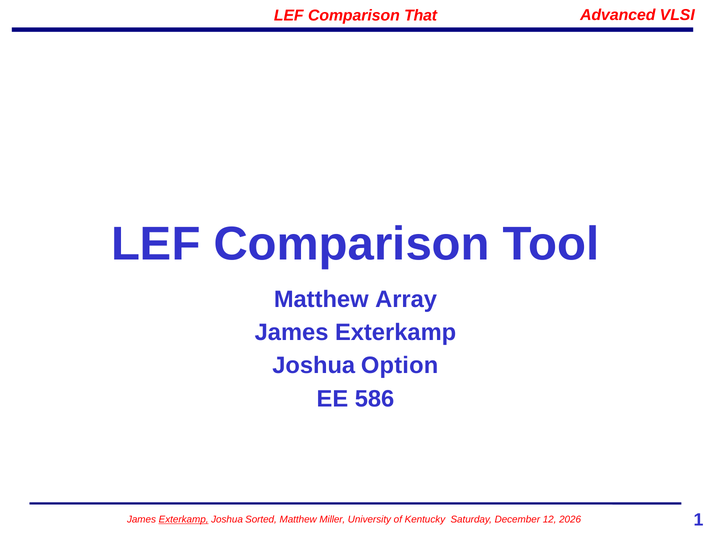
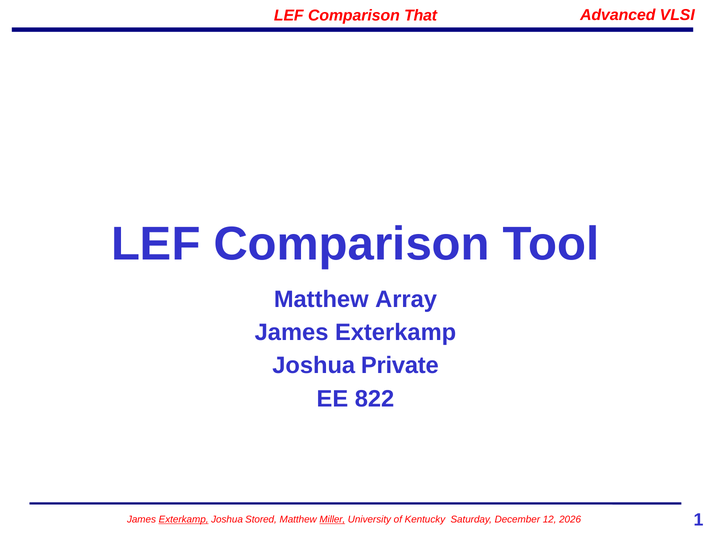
Option: Option -> Private (400, 366)
586: 586 -> 822 (375, 399)
Sorted: Sorted -> Stored (261, 520)
Miller underline: none -> present (332, 520)
